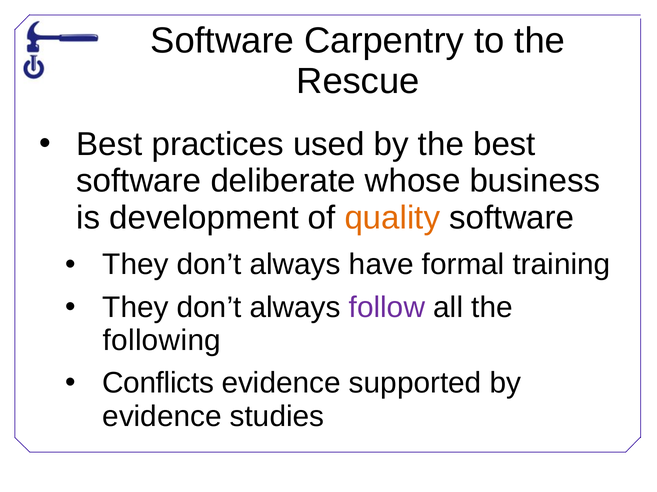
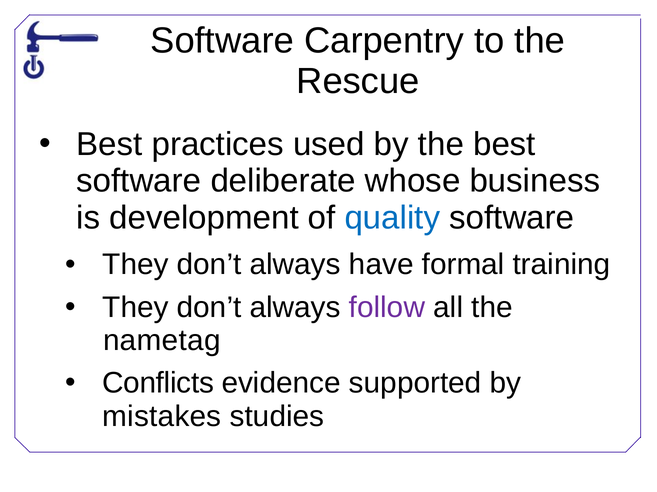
quality colour: orange -> blue (392, 218)
following: following -> nametag (162, 341)
evidence: evidence -> mistakes (162, 417)
